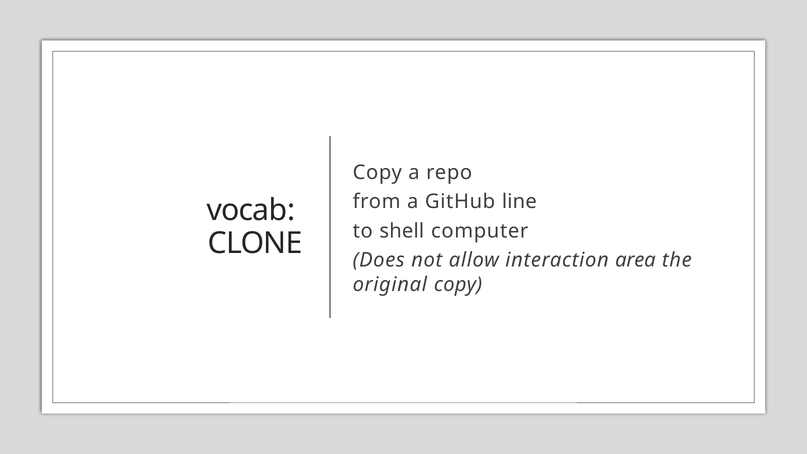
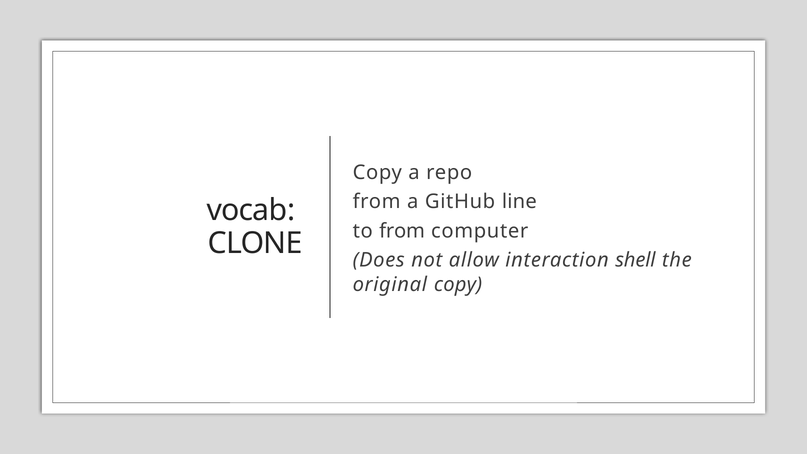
to shell: shell -> from (402, 231)
area: area -> shell (635, 260)
